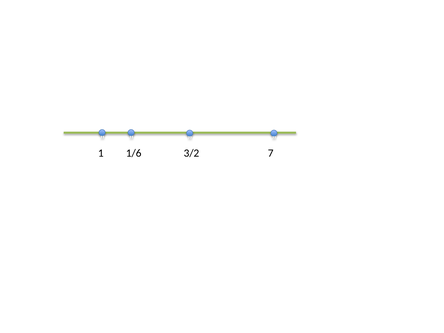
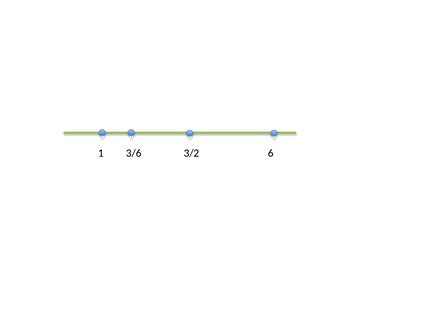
1/6: 1/6 -> 3/6 (134, 153)
7: 7 -> 6 (271, 153)
